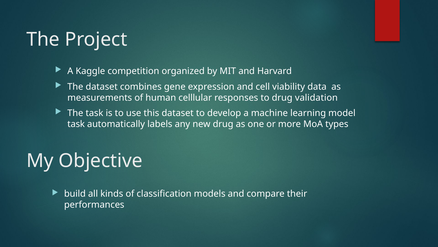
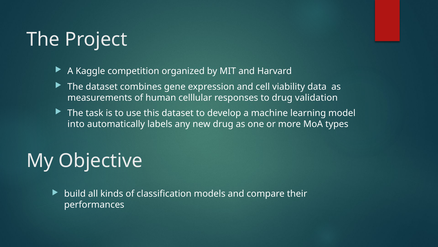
task: task -> into (76, 124)
